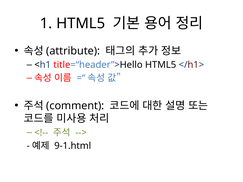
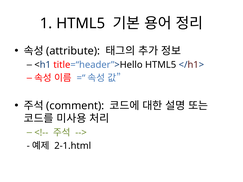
9-1.html: 9-1.html -> 2-1.html (73, 146)
